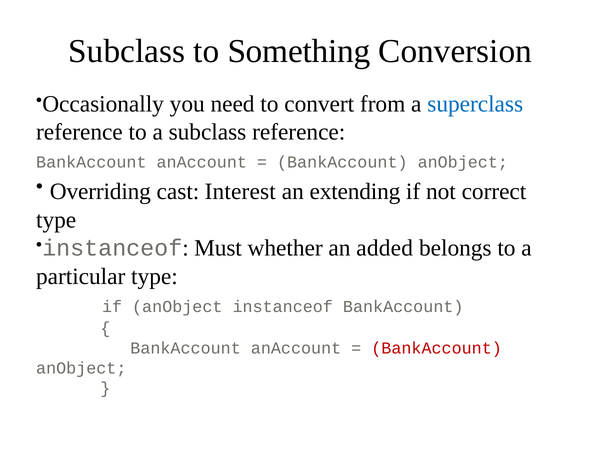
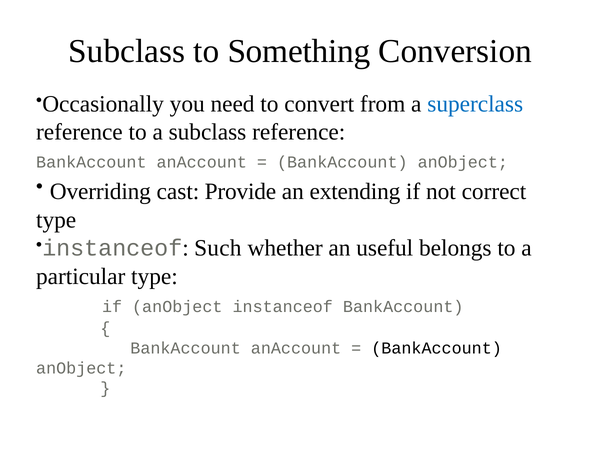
Interest: Interest -> Provide (240, 191)
Must: Must -> Such (218, 248)
added: added -> useful (385, 248)
BankAccount colour: red -> black (437, 348)
